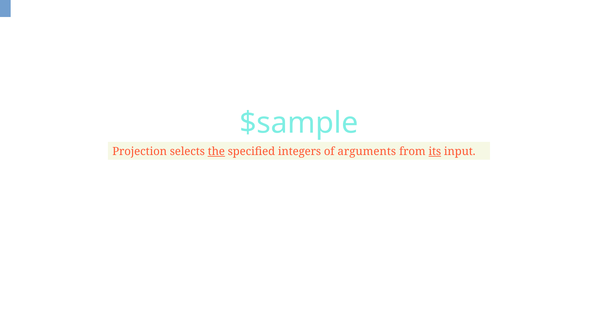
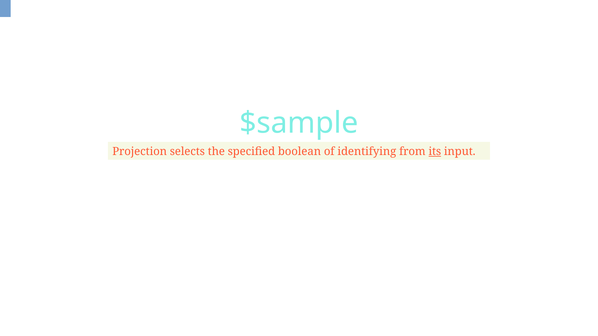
the underline: present -> none (216, 152)
integers: integers -> boolean (299, 152)
arguments: arguments -> identifying (367, 152)
